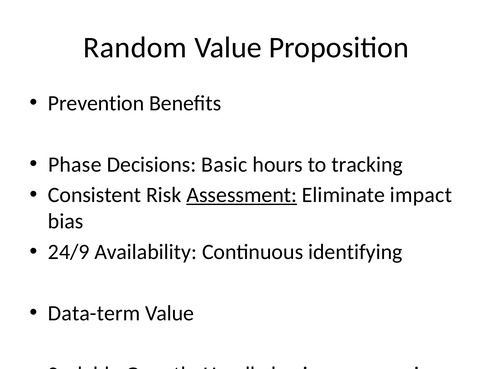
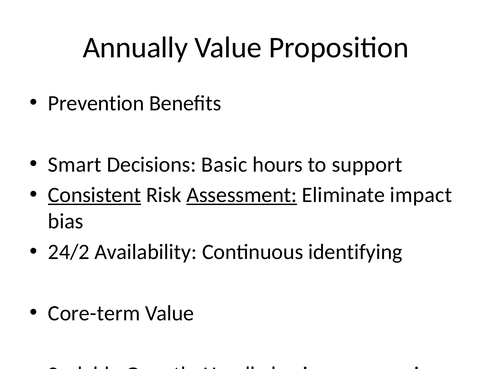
Random: Random -> Annually (135, 48)
Phase: Phase -> Smart (75, 164)
tracking: tracking -> support (367, 164)
Consistent underline: none -> present (95, 195)
24/9: 24/9 -> 24/2 (69, 252)
Data-term: Data-term -> Core-term (94, 313)
